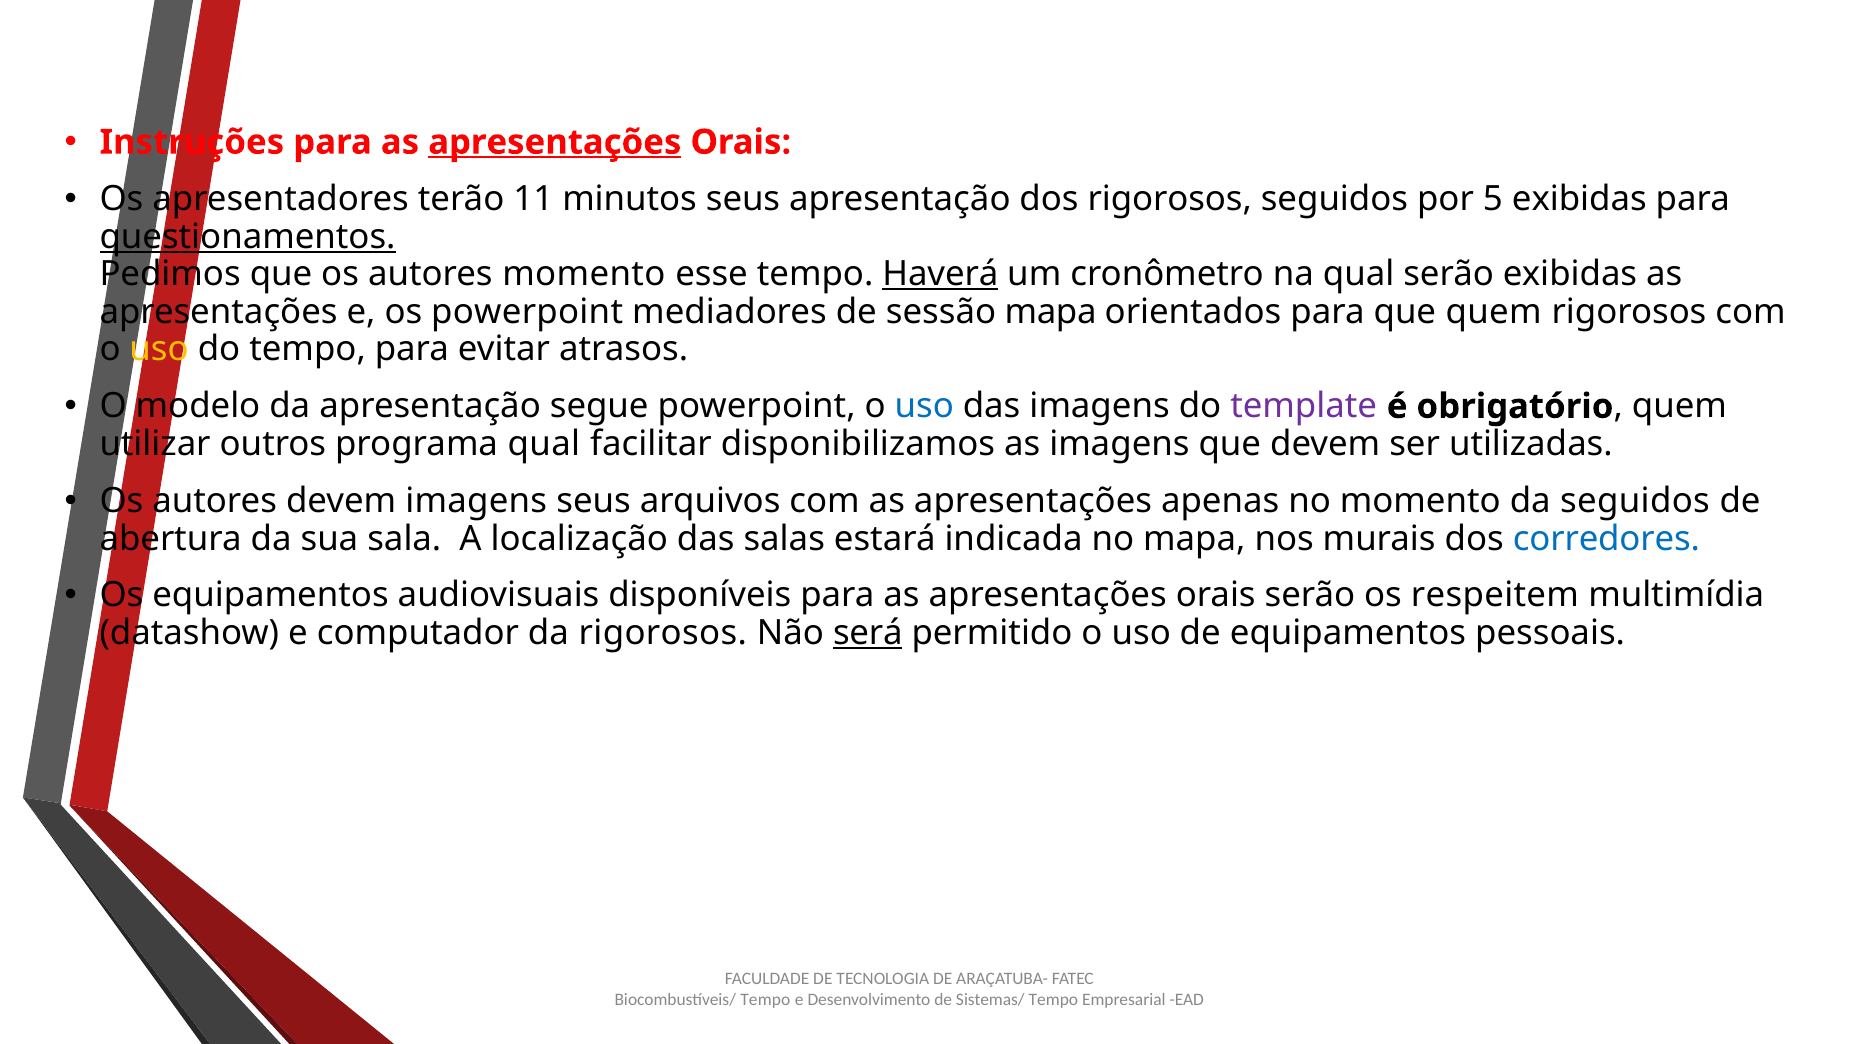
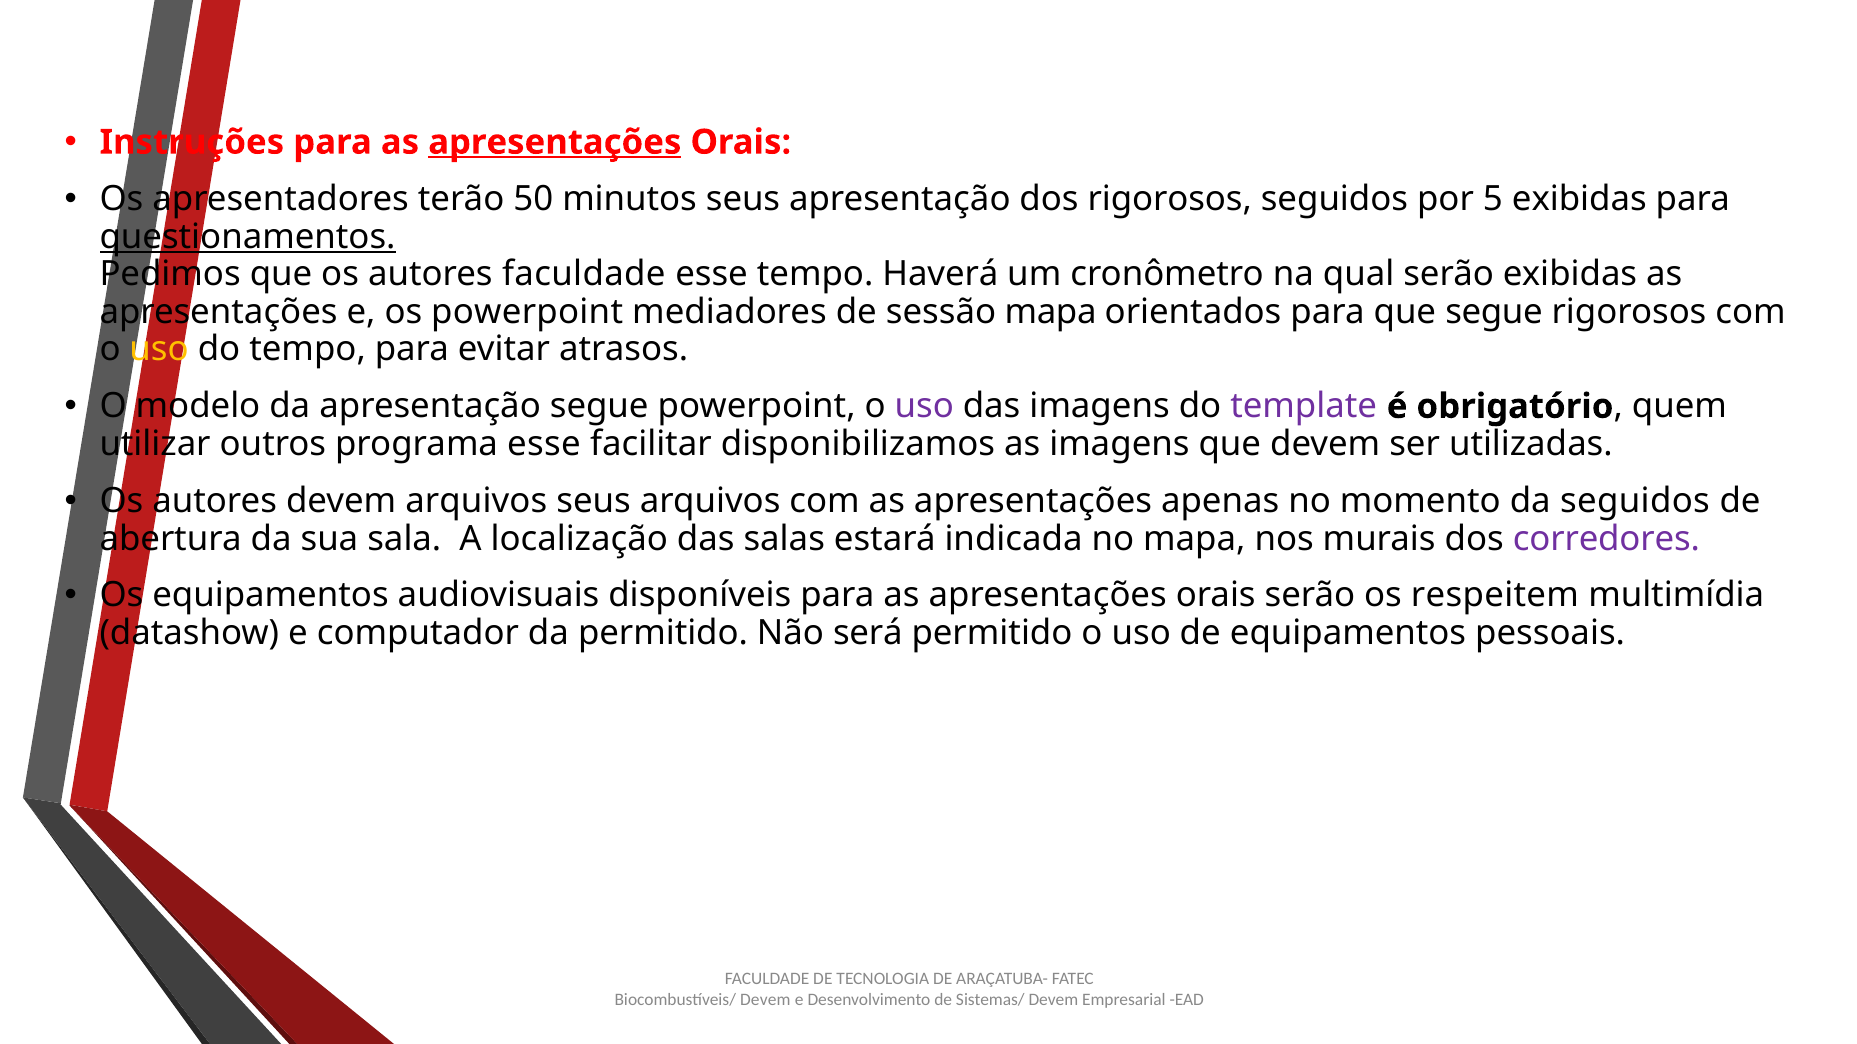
11: 11 -> 50 (533, 199)
autores momento: momento -> faculdade (584, 274)
Haverá underline: present -> none (940, 274)
que quem: quem -> segue (1494, 312)
uso colour: blue -> purple (924, 407)
programa qual: qual -> esse (544, 444)
devem imagens: imagens -> arquivos (476, 501)
corredores colour: blue -> purple (1606, 539)
da rigorosos: rigorosos -> permitido (663, 633)
será underline: present -> none (868, 633)
Biocombustíveis/ Tempo: Tempo -> Devem (765, 1000)
Sistemas/ Tempo: Tempo -> Devem (1053, 1000)
